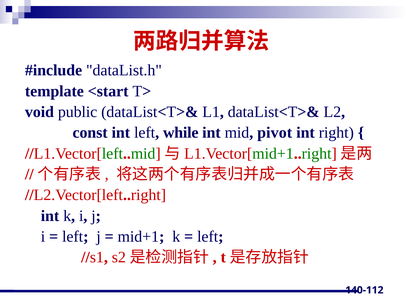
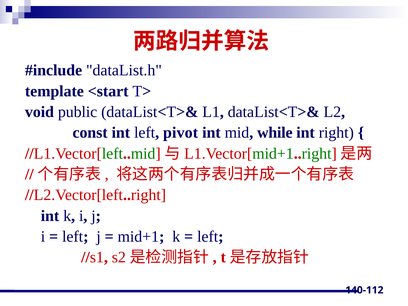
while: while -> pivot (181, 133)
pivot: pivot -> while (275, 133)
